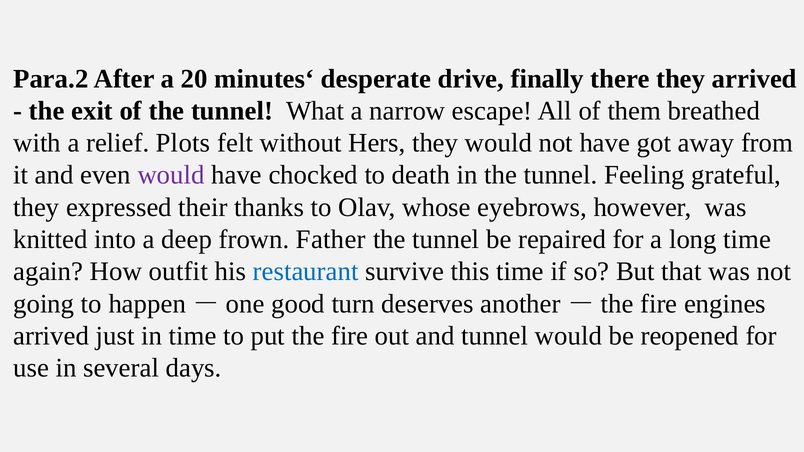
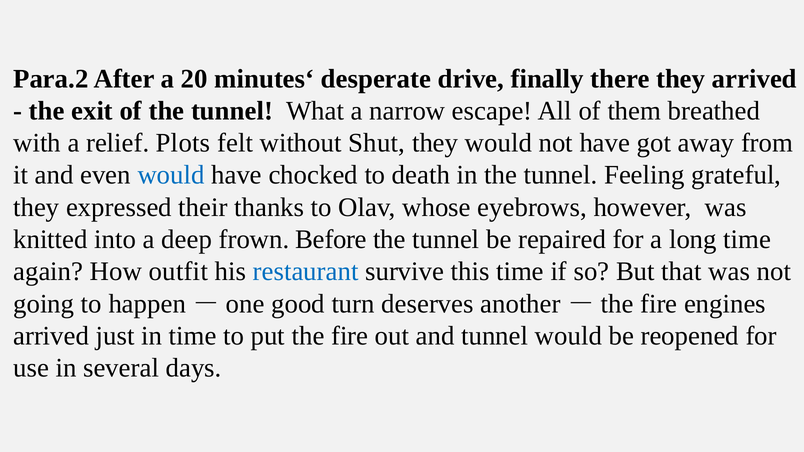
Hers: Hers -> Shut (377, 143)
would colour: purple -> blue (171, 175)
Father: Father -> Before (331, 240)
